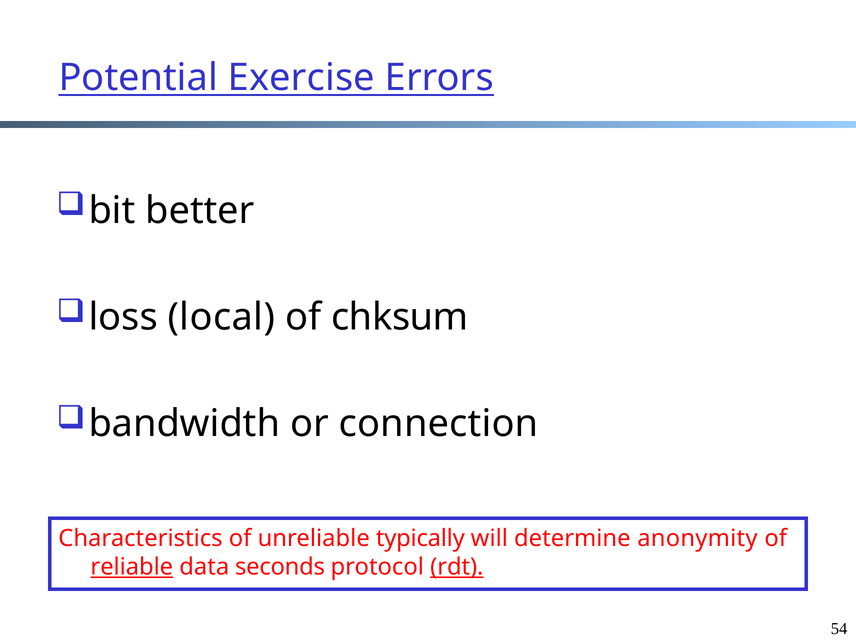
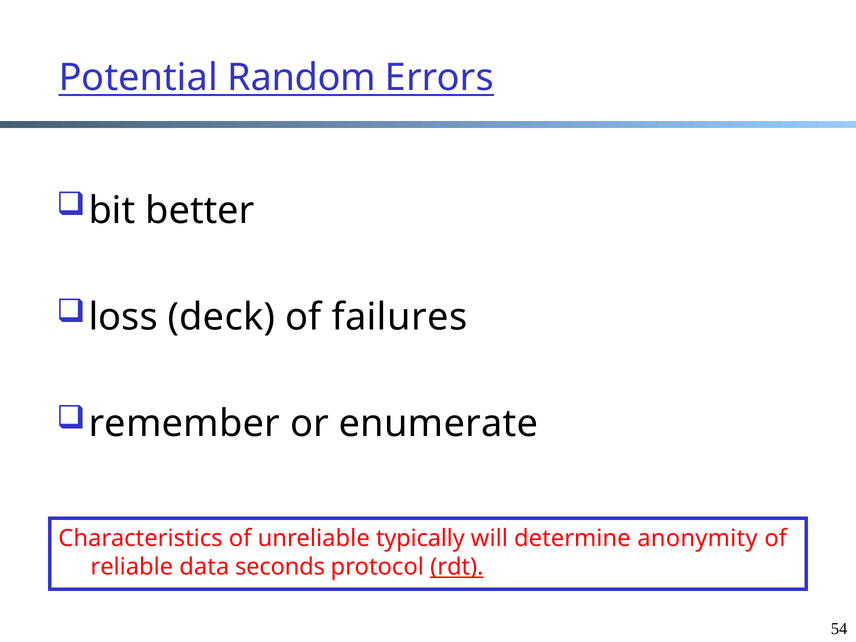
Exercise: Exercise -> Random (302, 78)
local: local -> deck (221, 317)
chksum: chksum -> failures (399, 317)
bandwidth: bandwidth -> remember (184, 424)
connection: connection -> enumerate (438, 424)
reliable underline: present -> none (132, 567)
